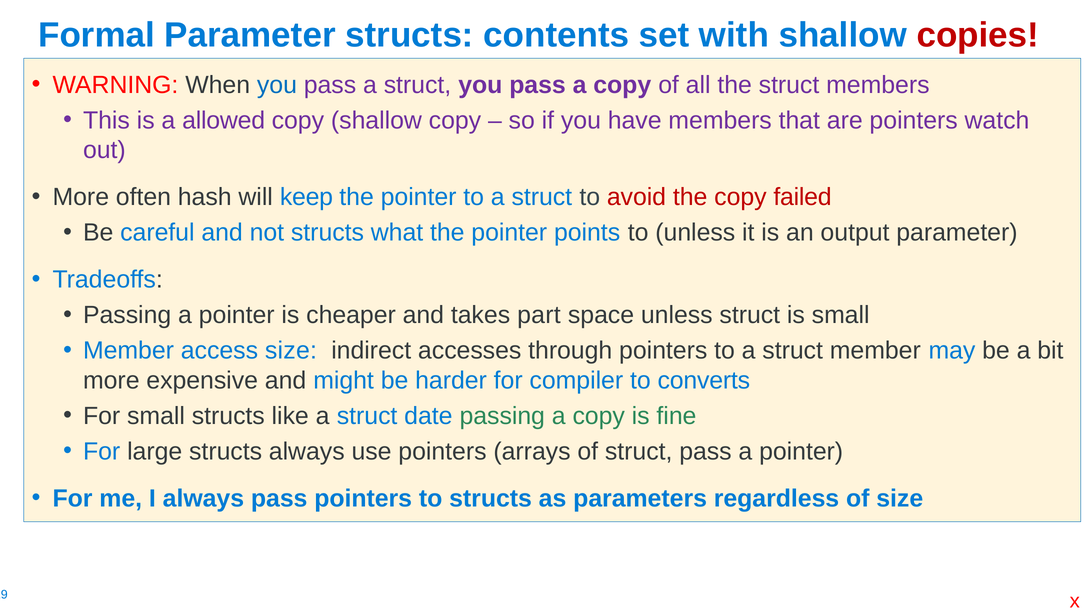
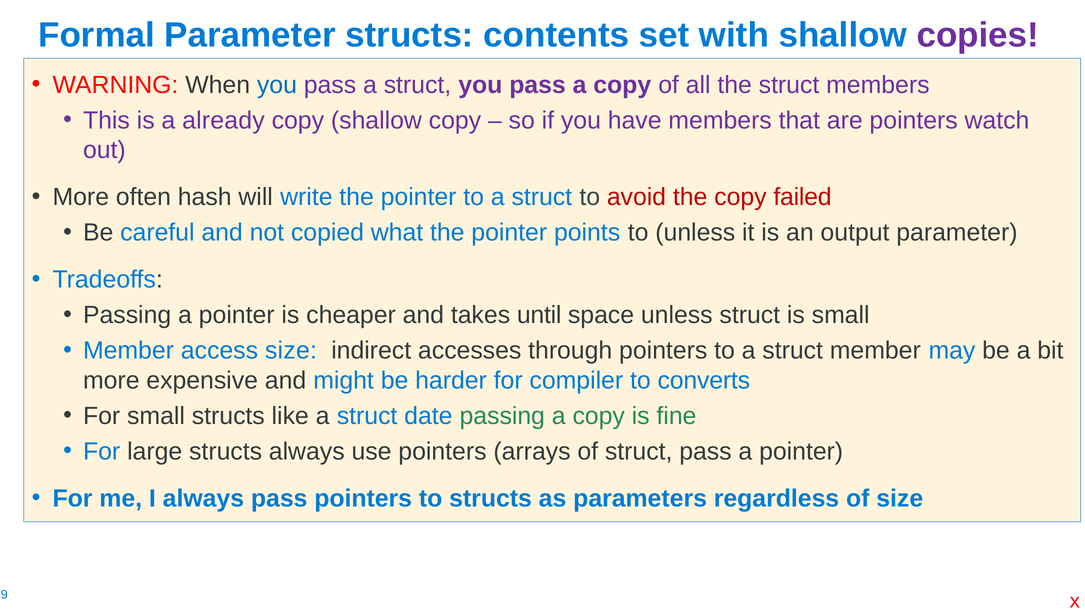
copies colour: red -> purple (978, 35)
allowed: allowed -> already (223, 120)
keep: keep -> write (306, 197)
not structs: structs -> copied (327, 233)
part: part -> until (539, 315)
